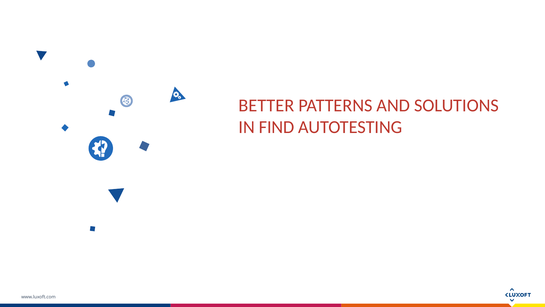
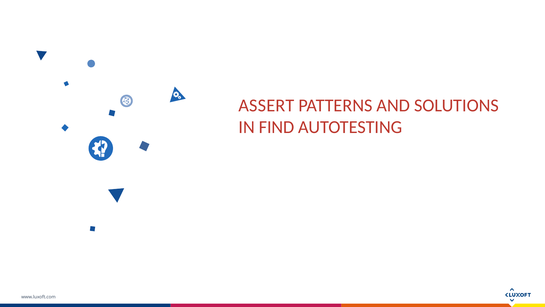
BETTER: BETTER -> ASSERT (266, 105)
